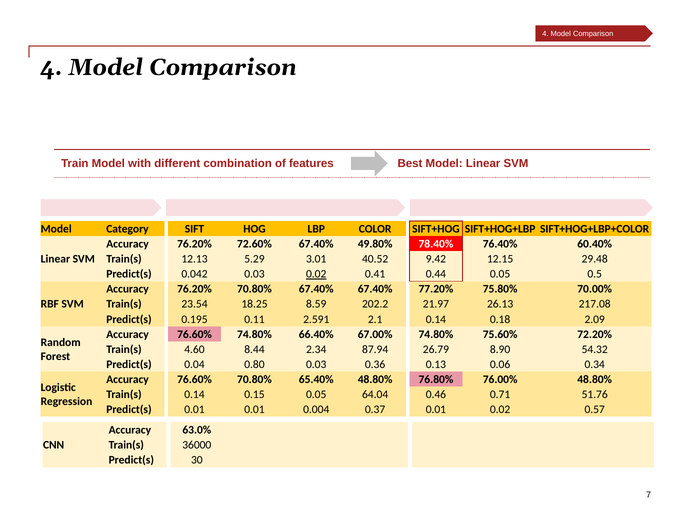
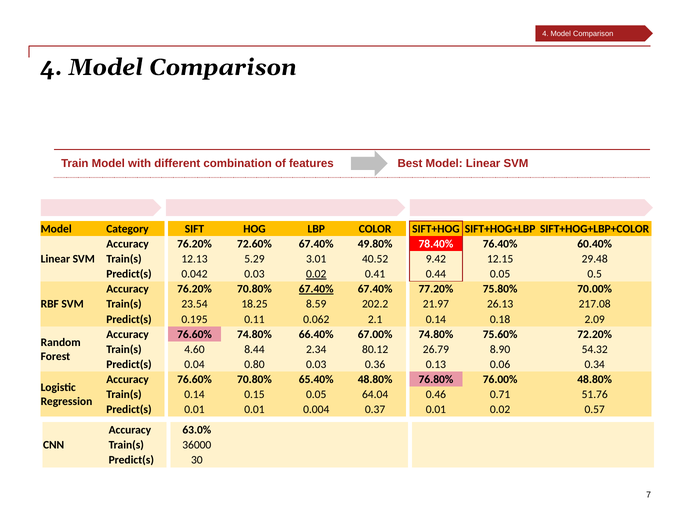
67.40% underline: none -> present (316, 289)
2.591: 2.591 -> 0.062 (316, 319)
87.94: 87.94 -> 80.12 (375, 349)
